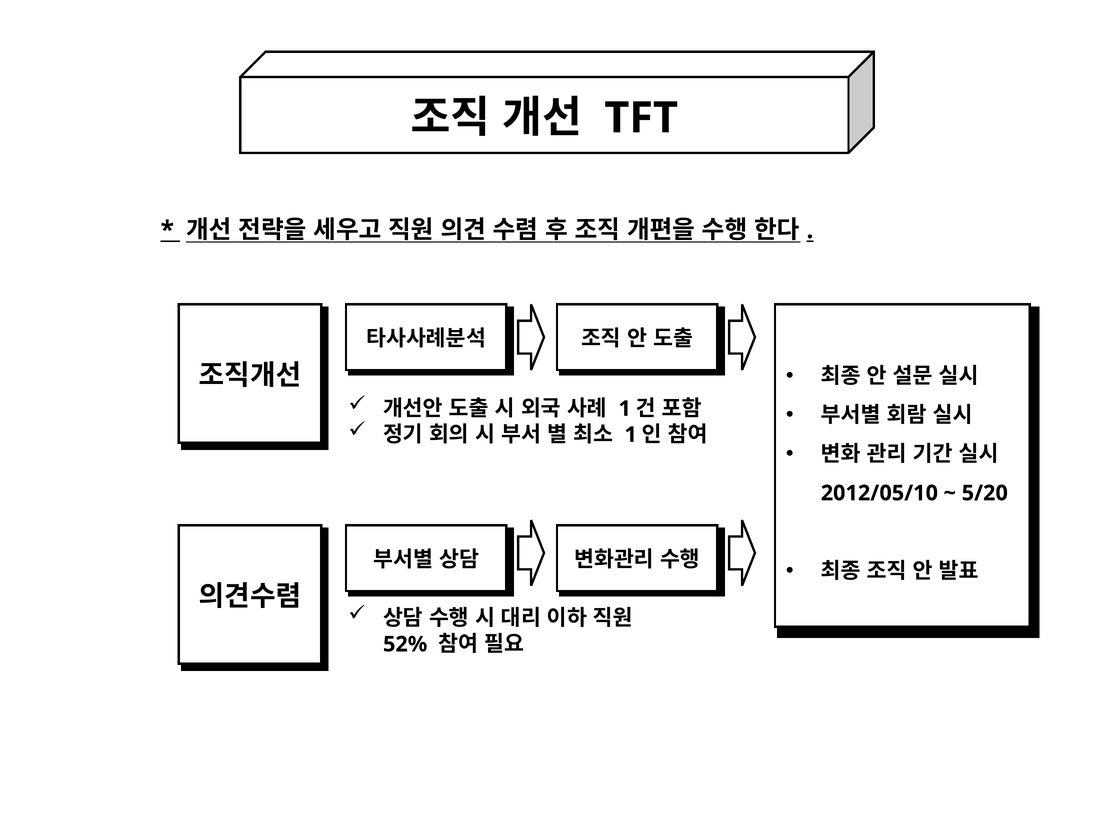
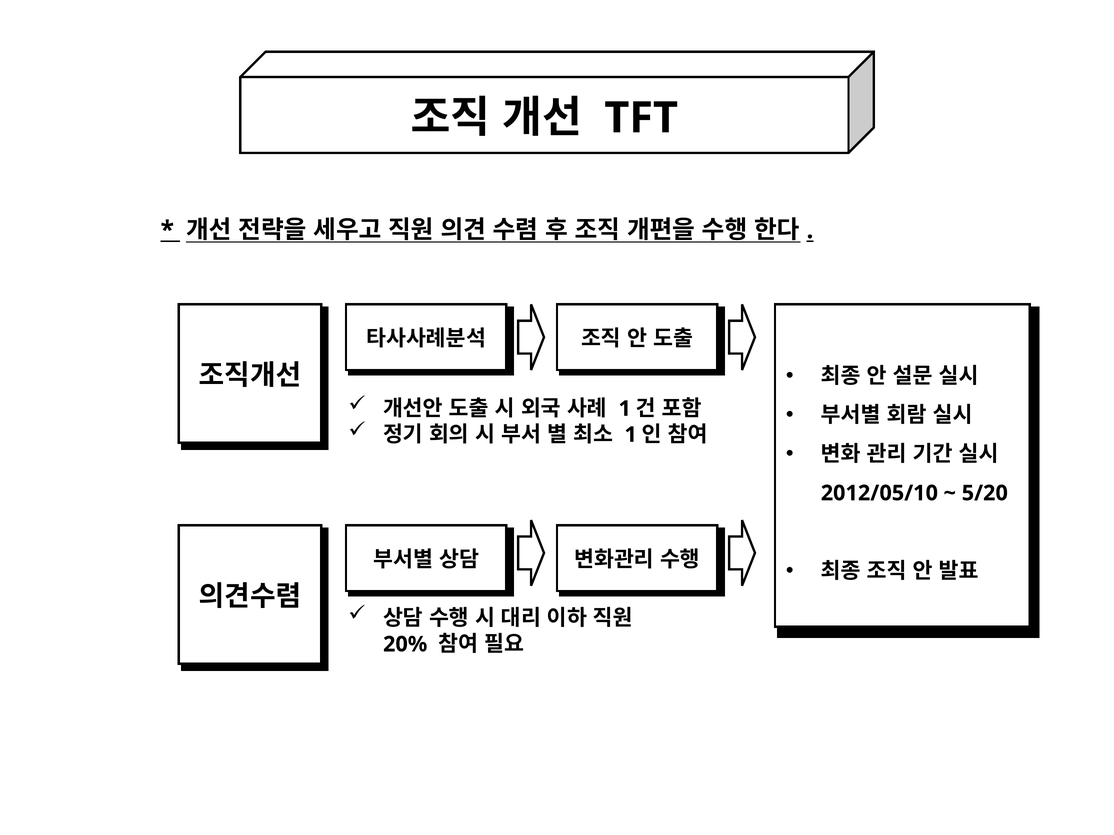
52%: 52% -> 20% (405, 645)
